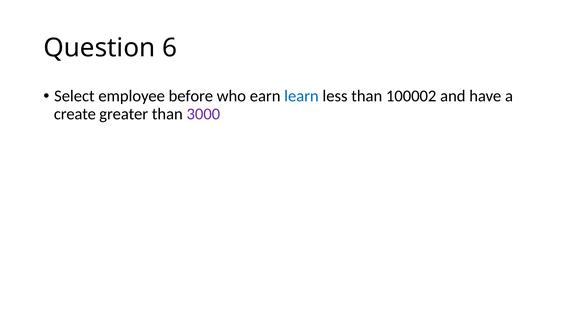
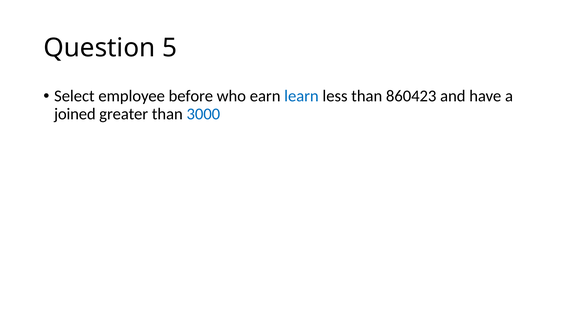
6: 6 -> 5 (170, 48)
100002: 100002 -> 860423 (411, 96)
create: create -> joined (75, 114)
3000 colour: purple -> blue (203, 114)
